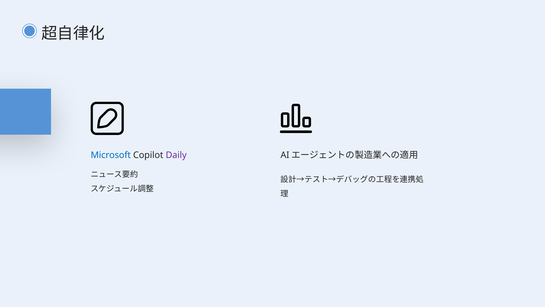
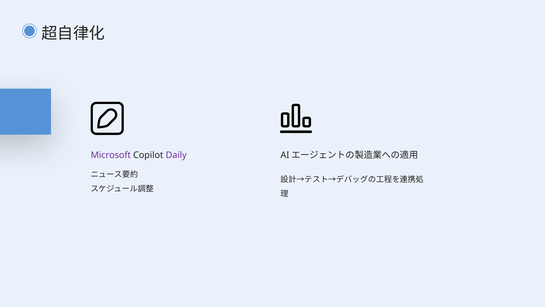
Microsoft colour: blue -> purple (111, 155)
